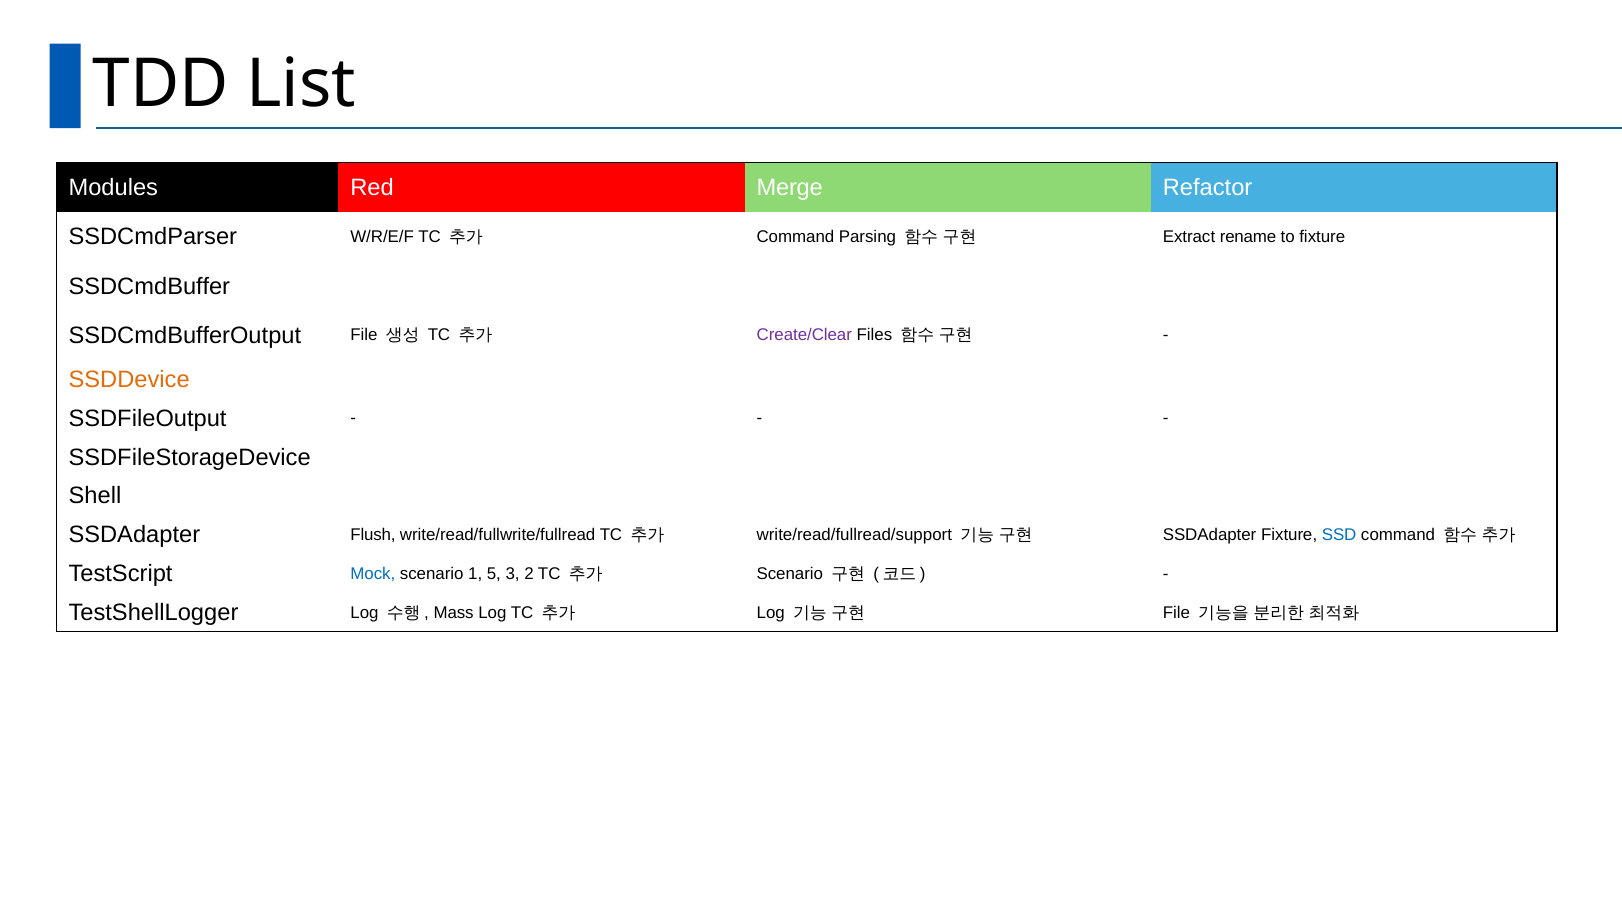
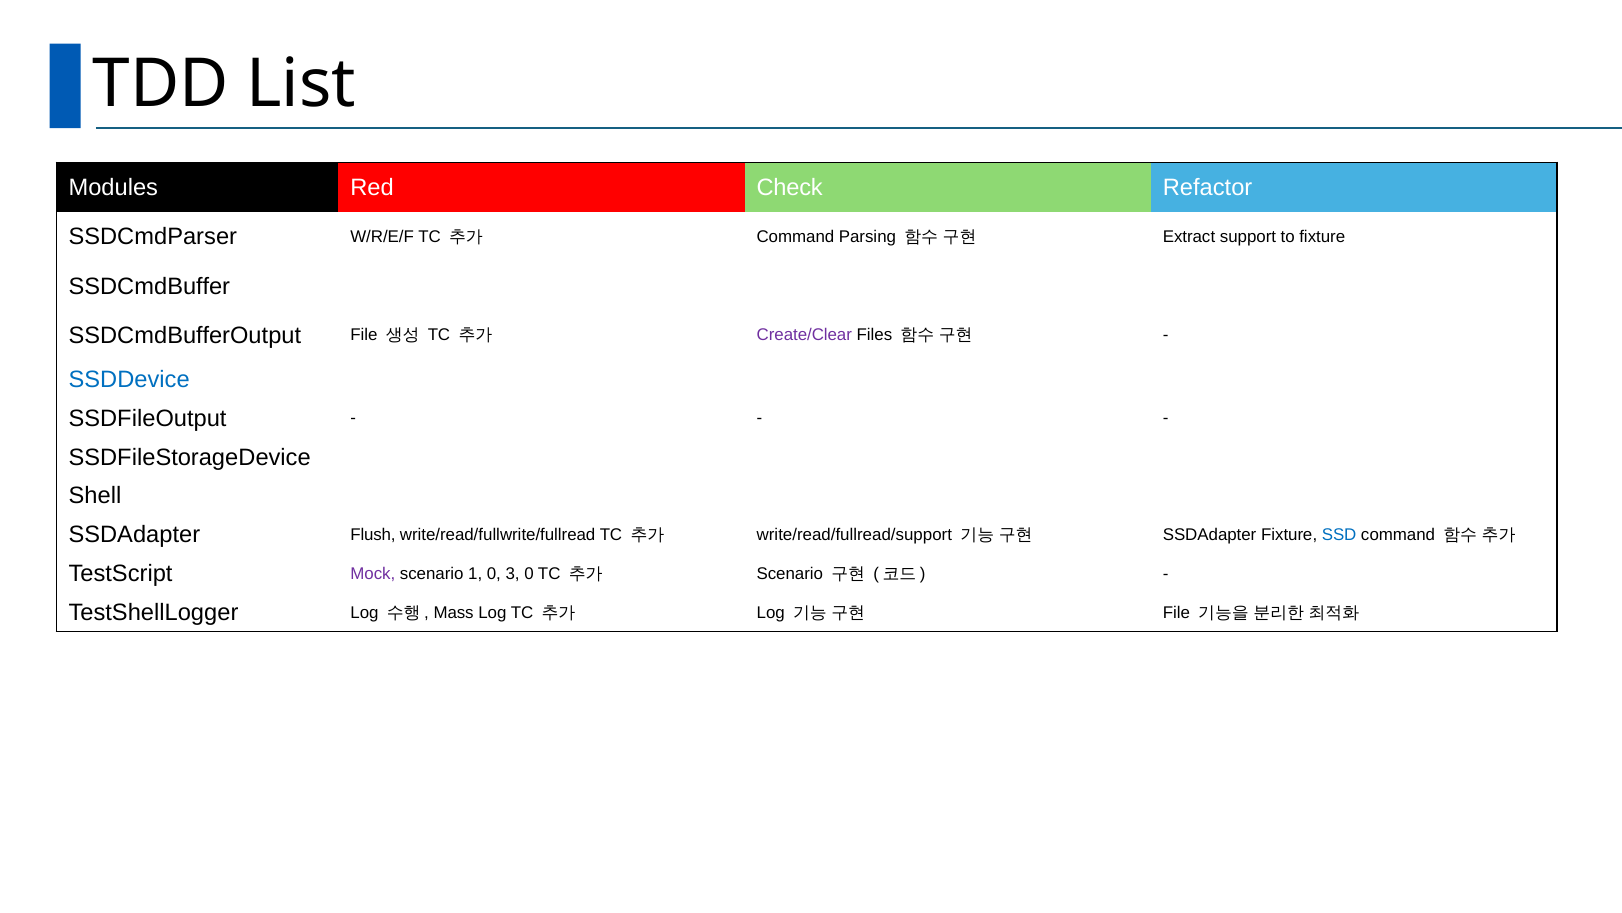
Merge: Merge -> Check (790, 187)
rename: rename -> support (1248, 237)
SSDDevice colour: orange -> blue (129, 379)
Mock colour: blue -> purple (373, 573)
1 5: 5 -> 0 (494, 573)
3 2: 2 -> 0 (529, 573)
